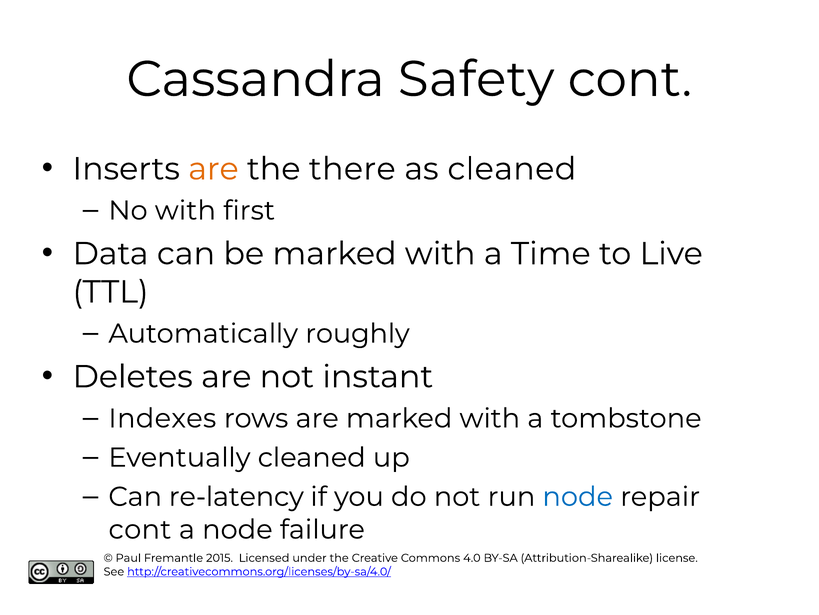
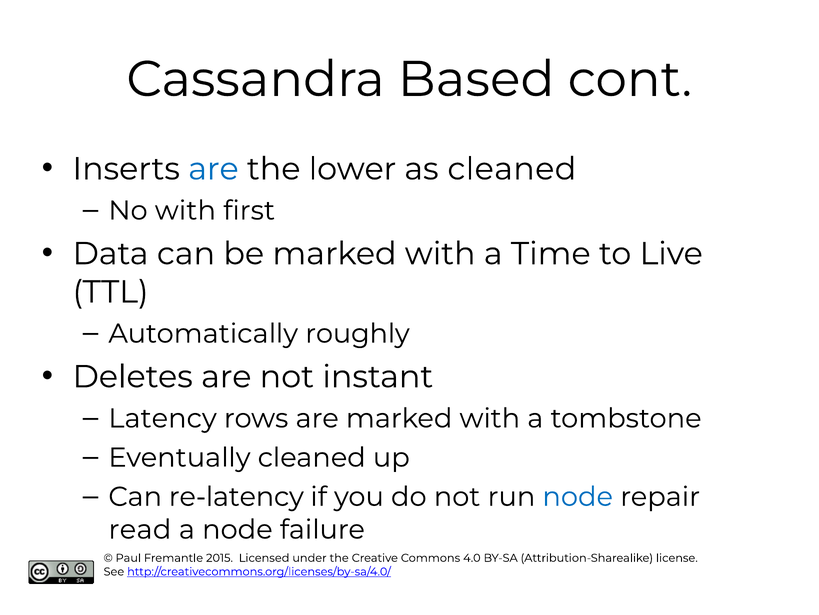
Safety: Safety -> Based (476, 79)
are colour: orange -> blue (213, 169)
there: there -> lower (353, 169)
Indexes: Indexes -> Latency (163, 418)
cont: cont -> read (140, 529)
